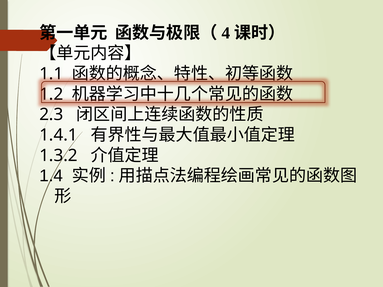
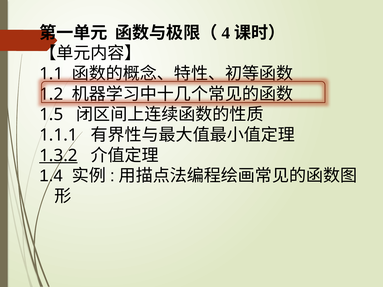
2.3: 2.3 -> 1.5 (51, 115)
1.4.1: 1.4.1 -> 1.1.1 (58, 135)
1.3.2 underline: none -> present (58, 156)
